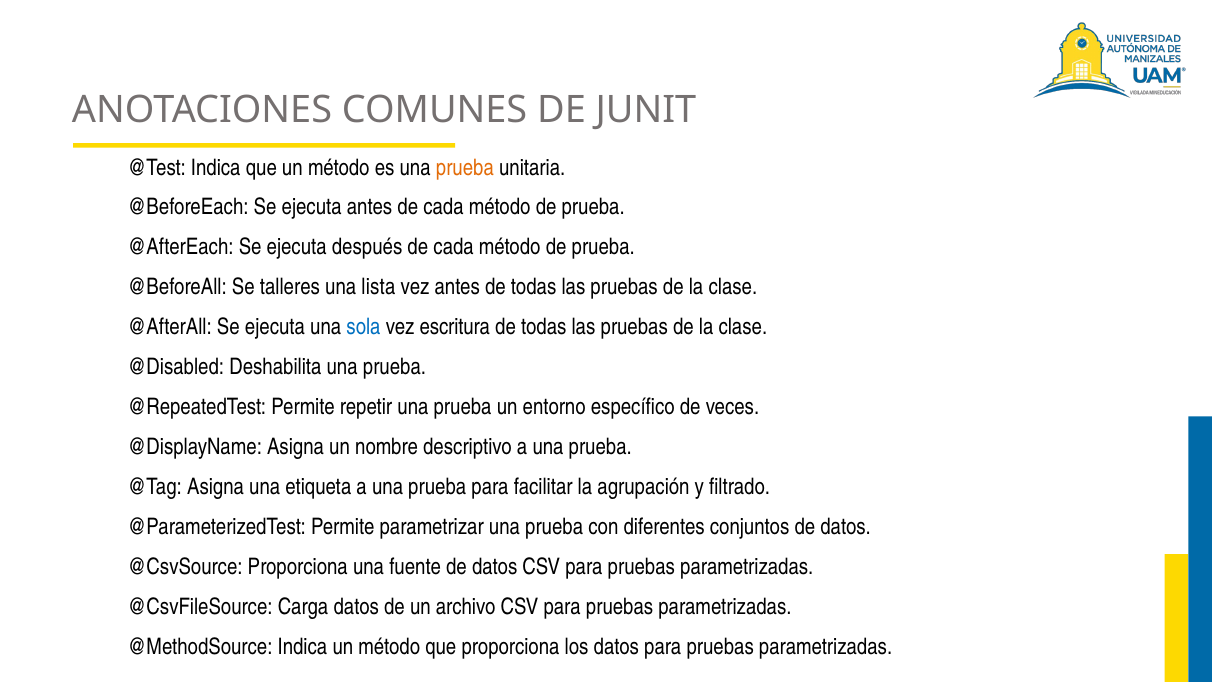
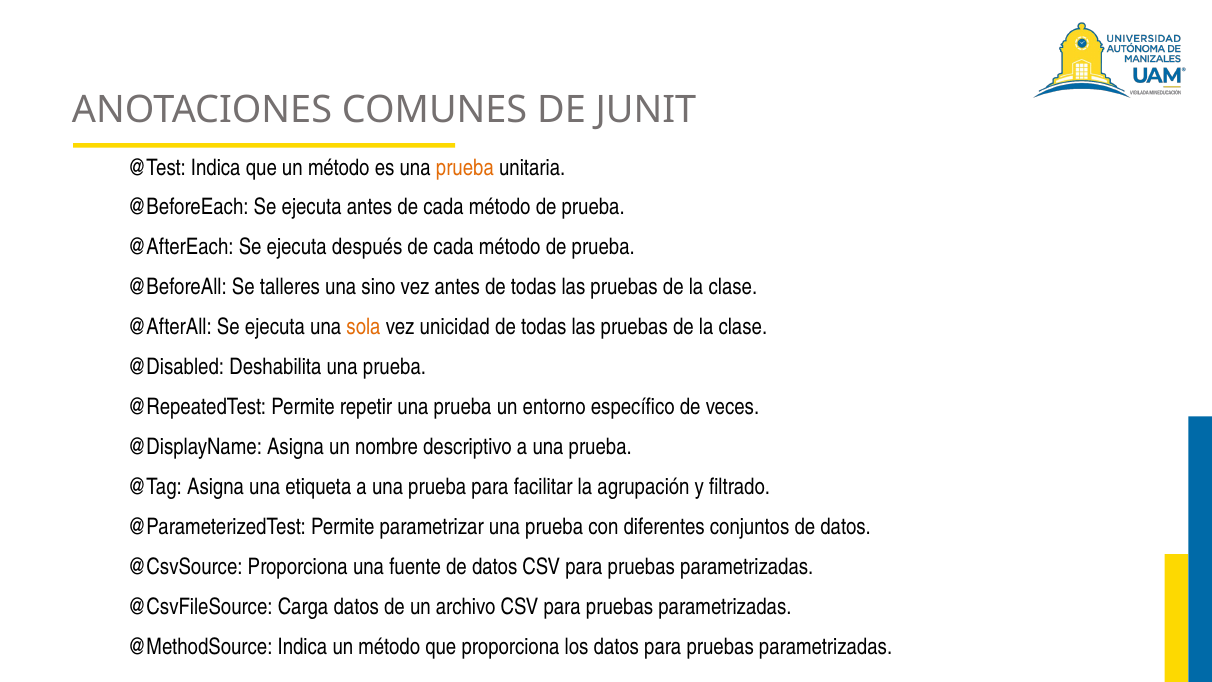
lista: lista -> sino (379, 287)
sola colour: blue -> orange (364, 327)
escritura: escritura -> unicidad (455, 327)
